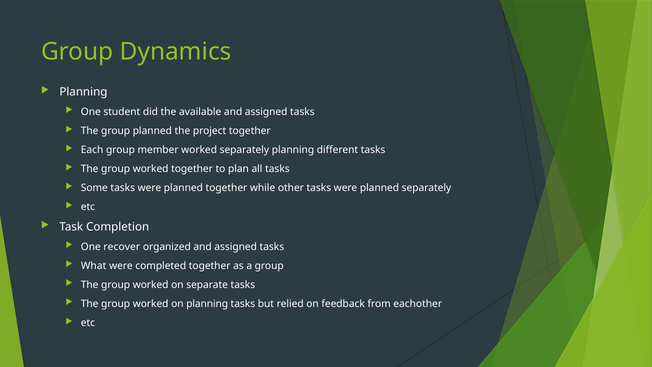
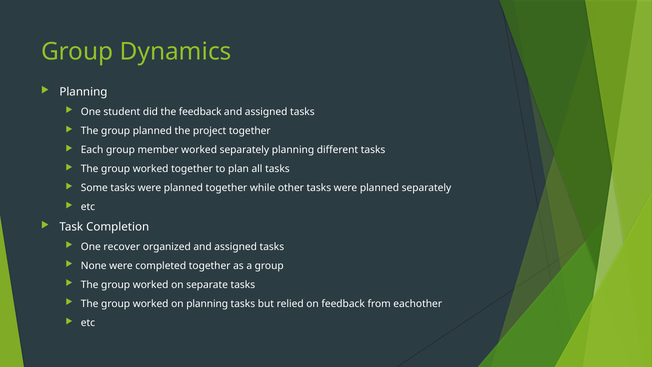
the available: available -> feedback (200, 112)
What: What -> None (94, 266)
